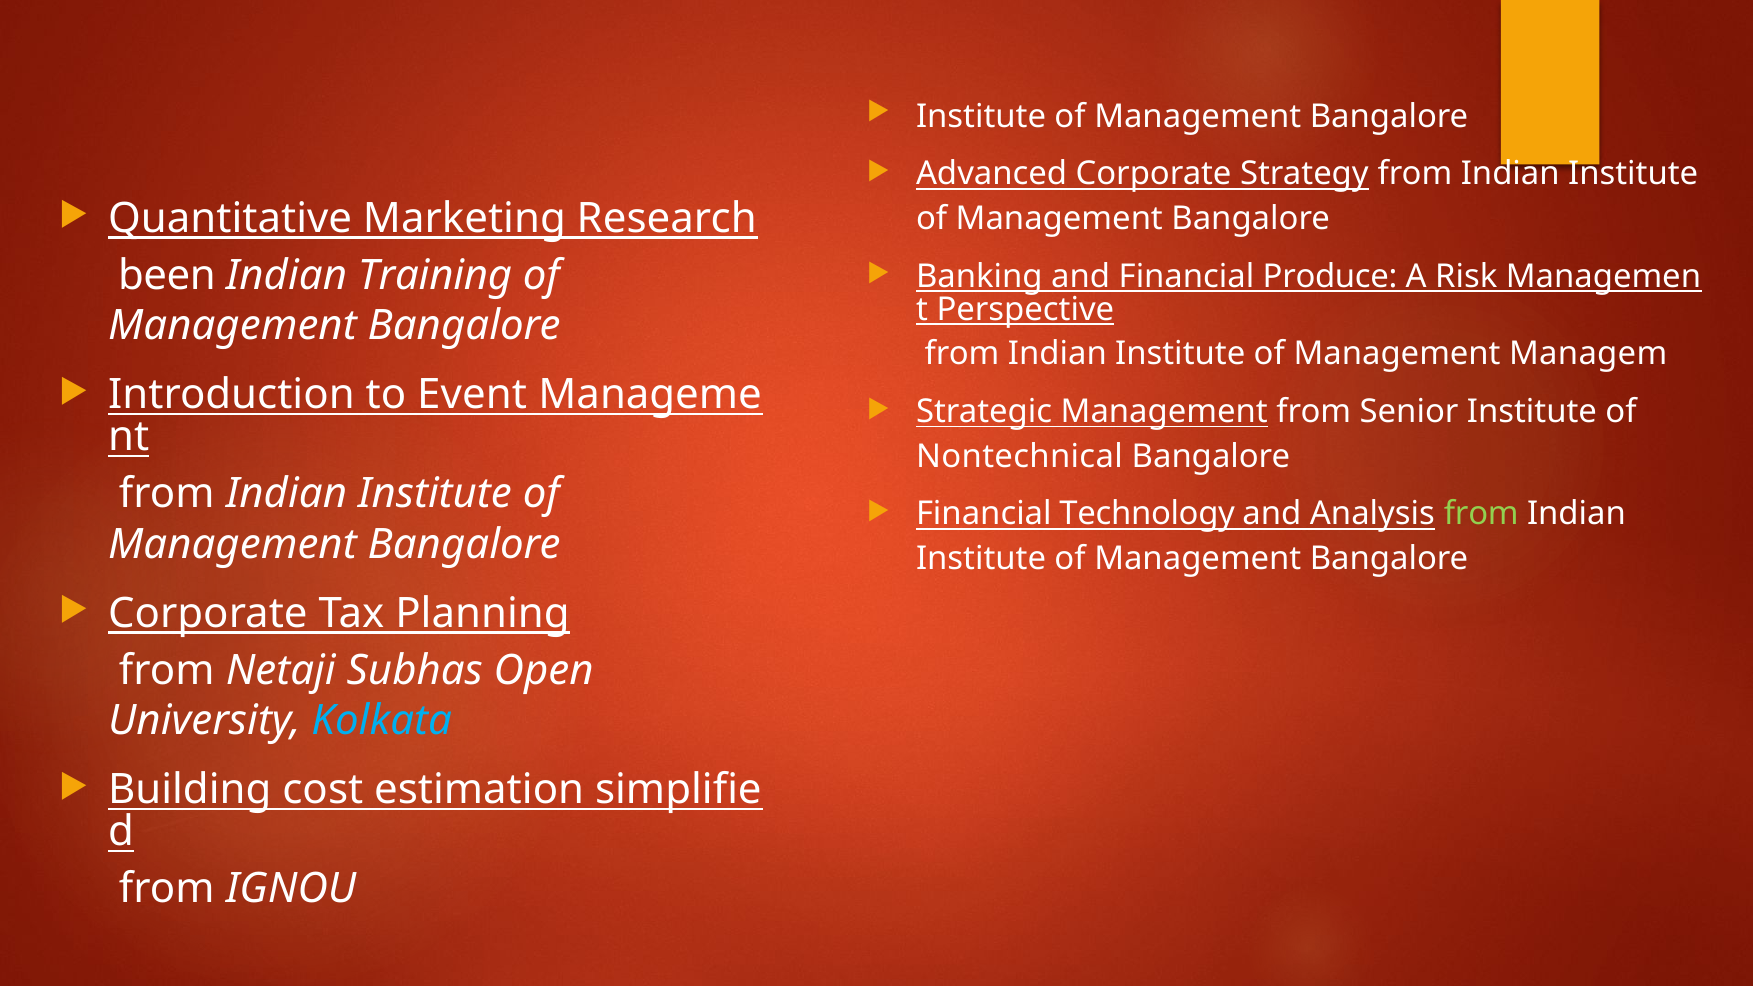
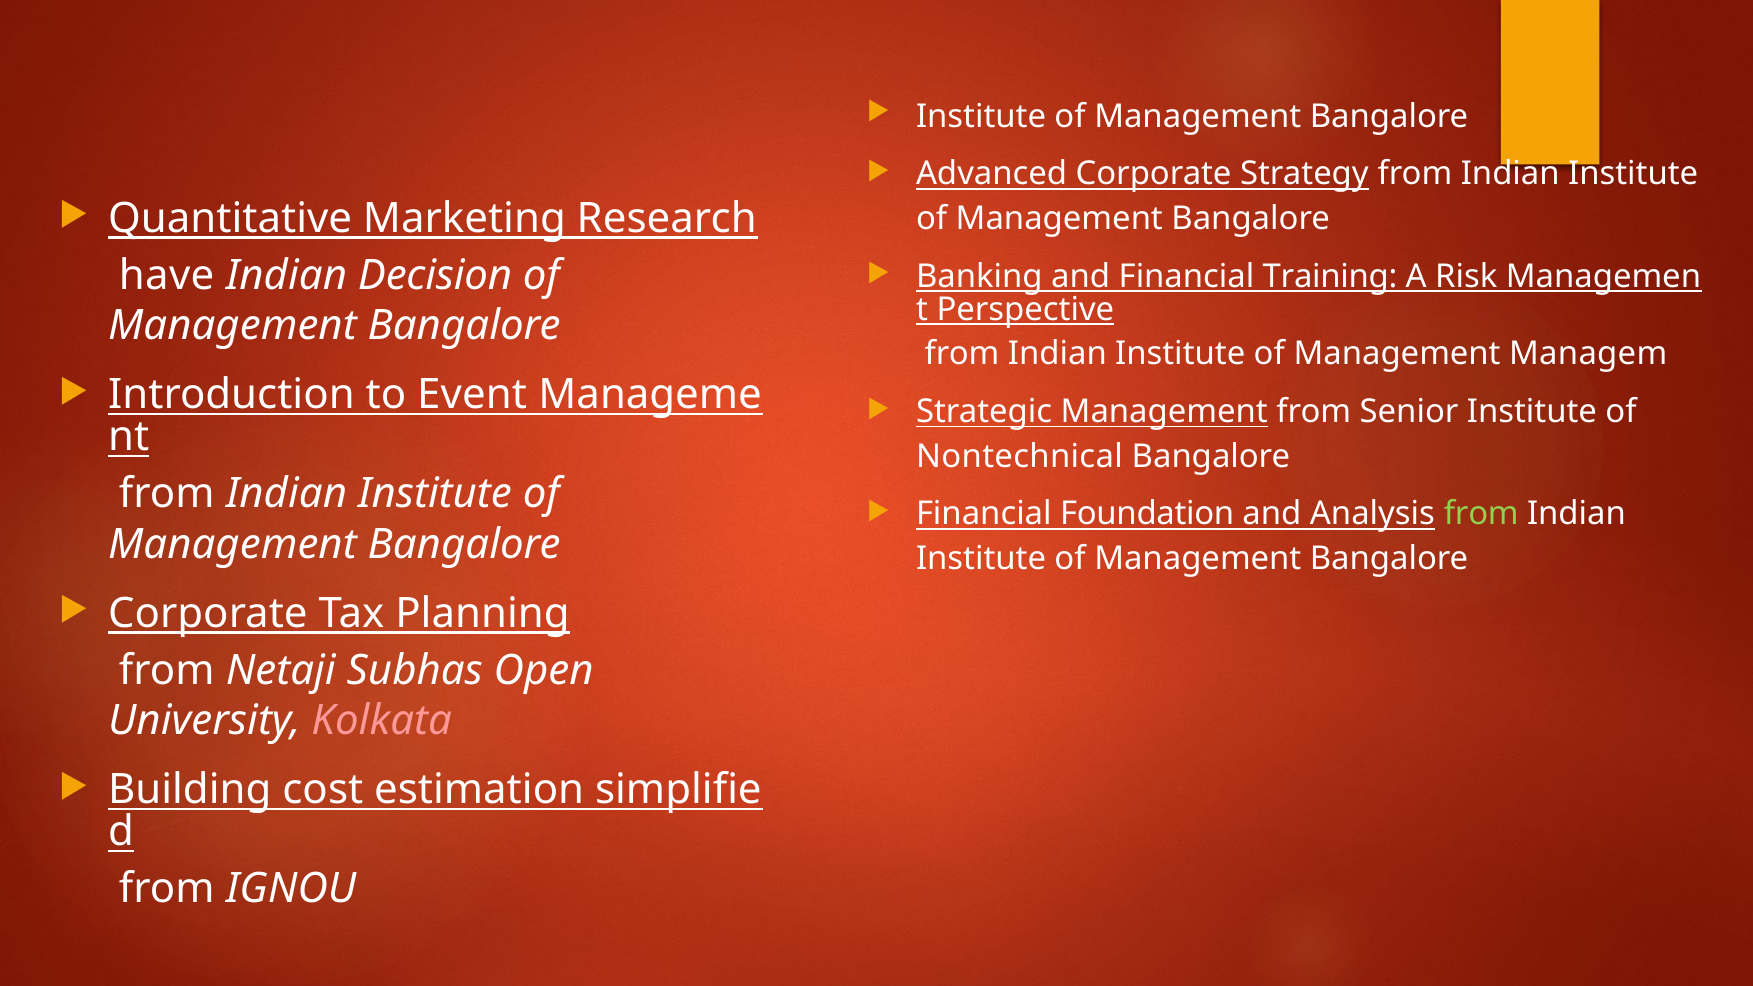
been: been -> have (167, 275)
Training: Training -> Decision (435, 275)
Produce: Produce -> Training (1330, 276)
Technology: Technology -> Foundation (1147, 514)
Kolkata colour: light blue -> pink (382, 721)
